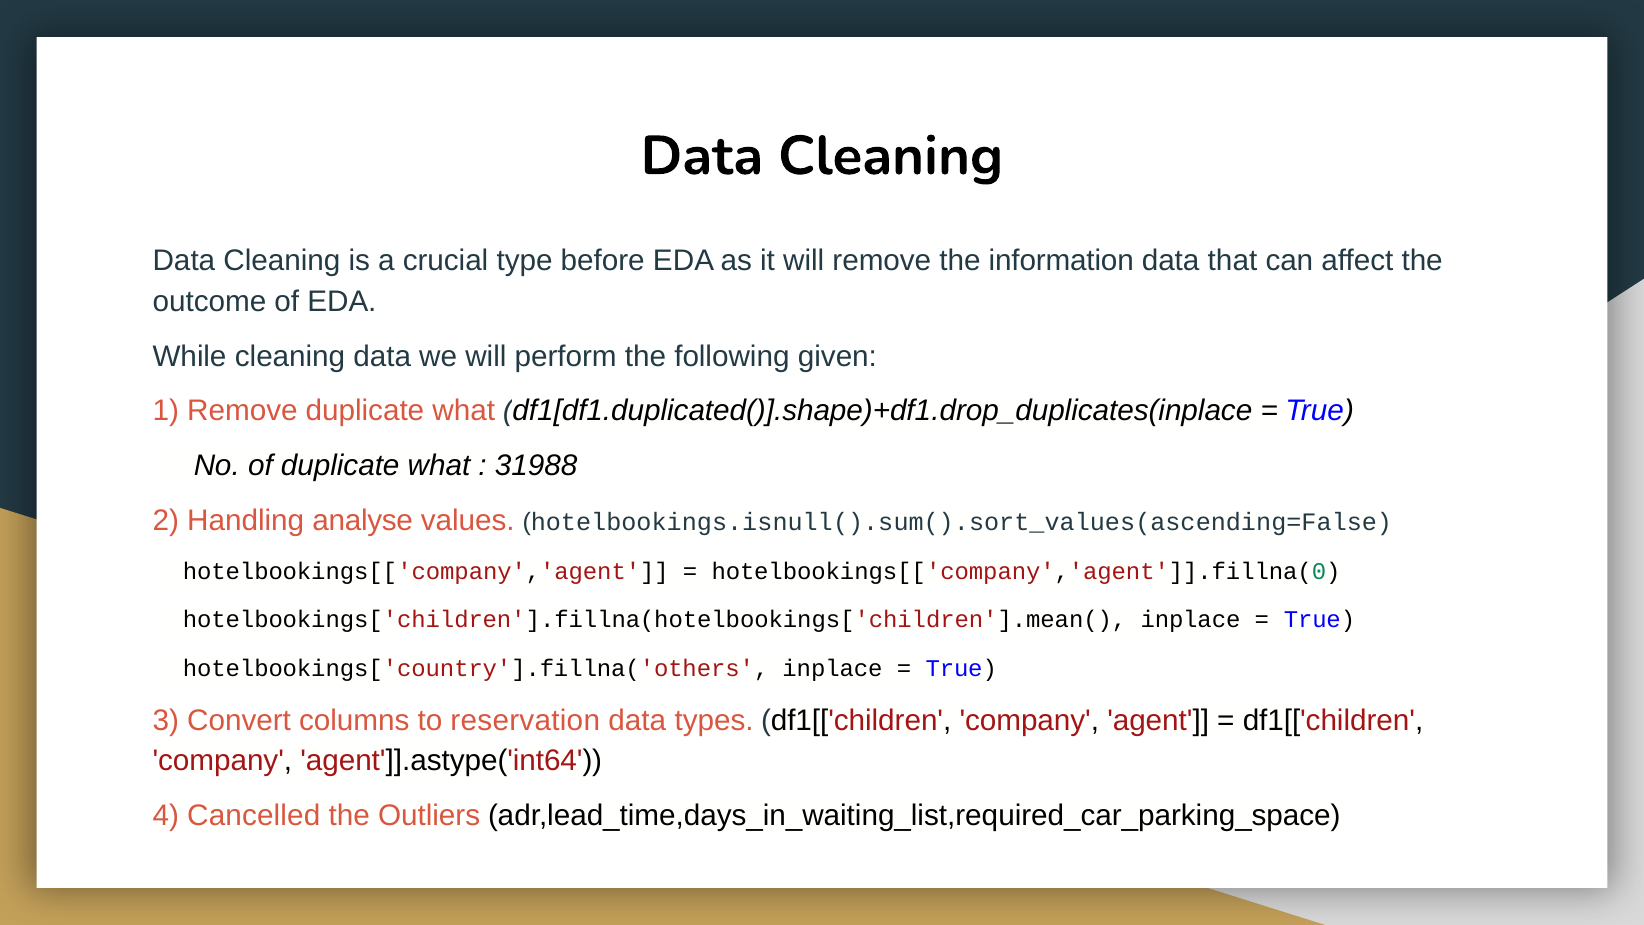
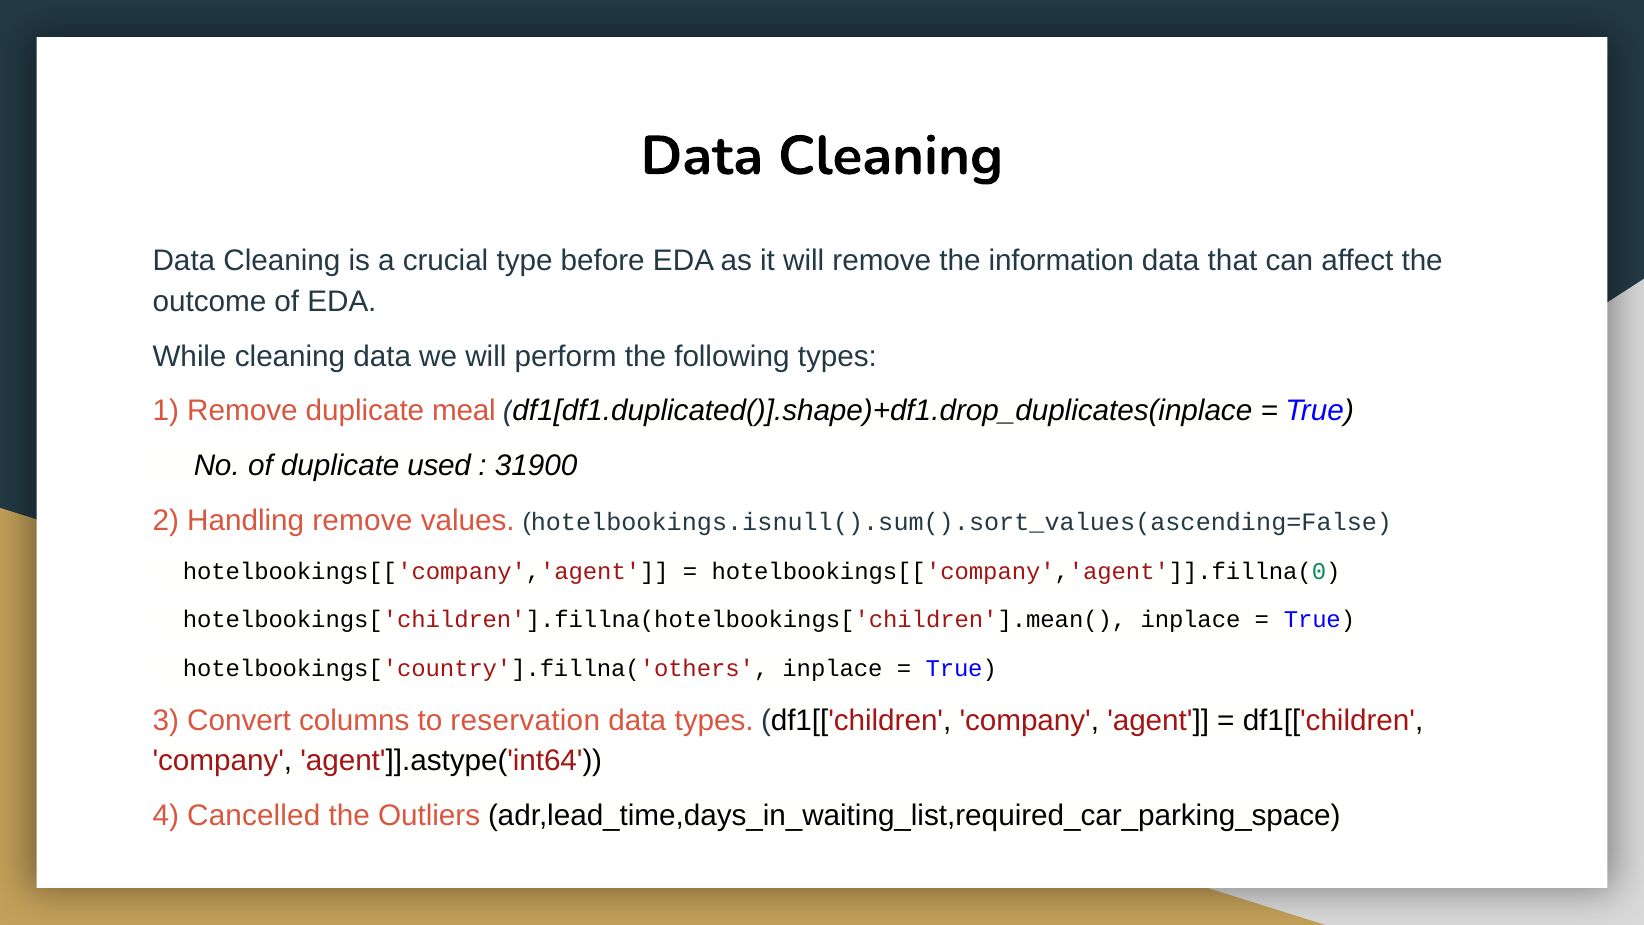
following given: given -> types (837, 356)
Remove duplicate what: what -> meal (464, 411)
of duplicate what: what -> used (439, 466)
31988: 31988 -> 31900 (536, 466)
Handling analyse: analyse -> remove (362, 520)
